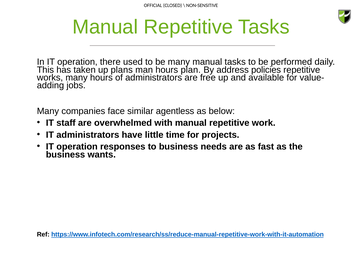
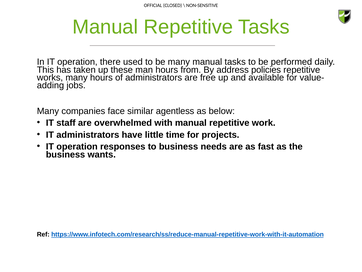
plans: plans -> these (122, 70)
plan: plan -> from (191, 70)
